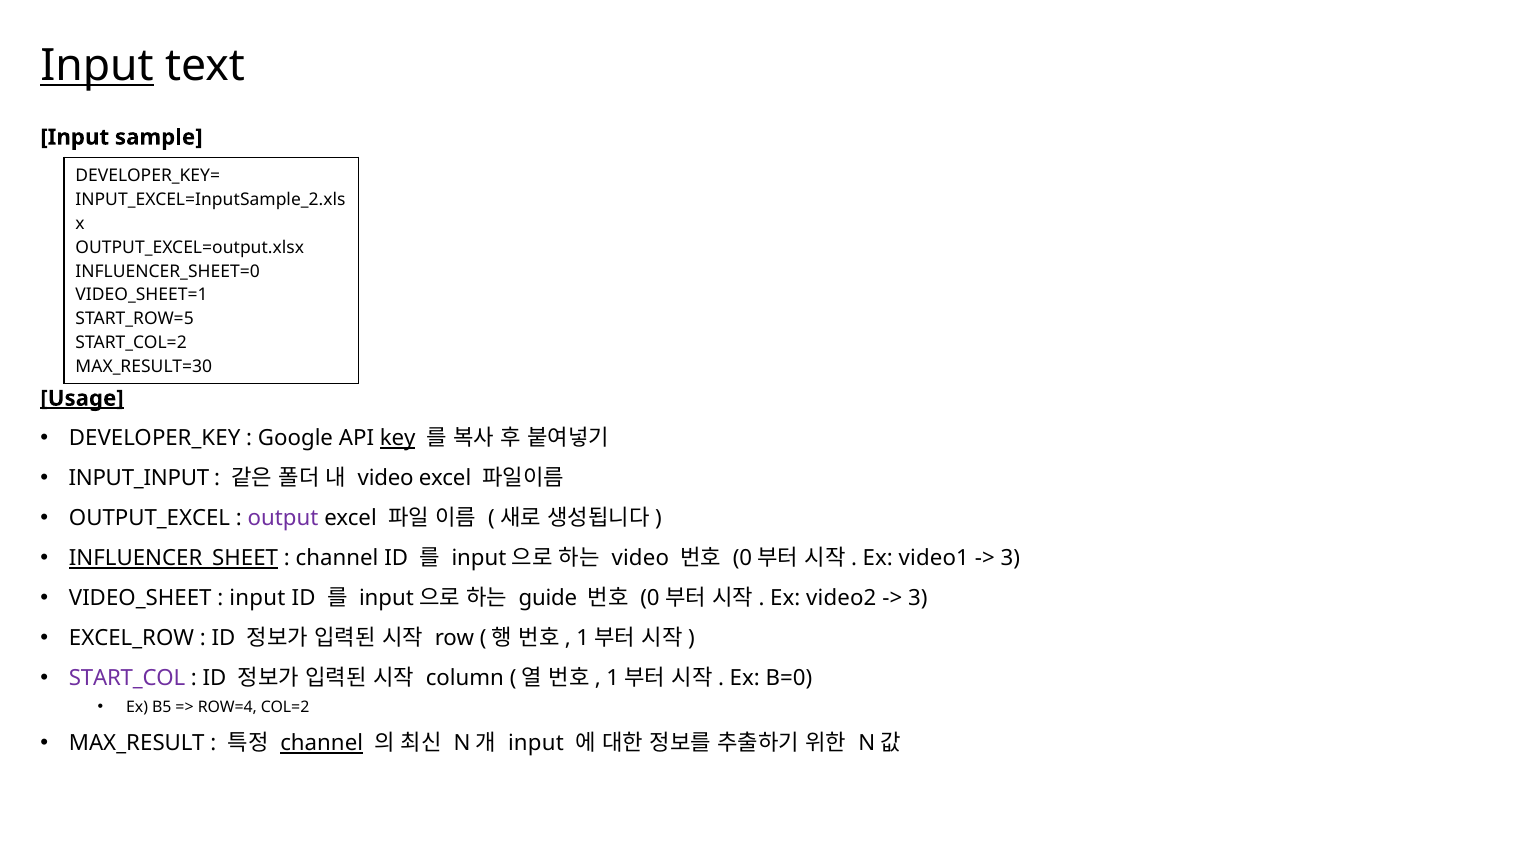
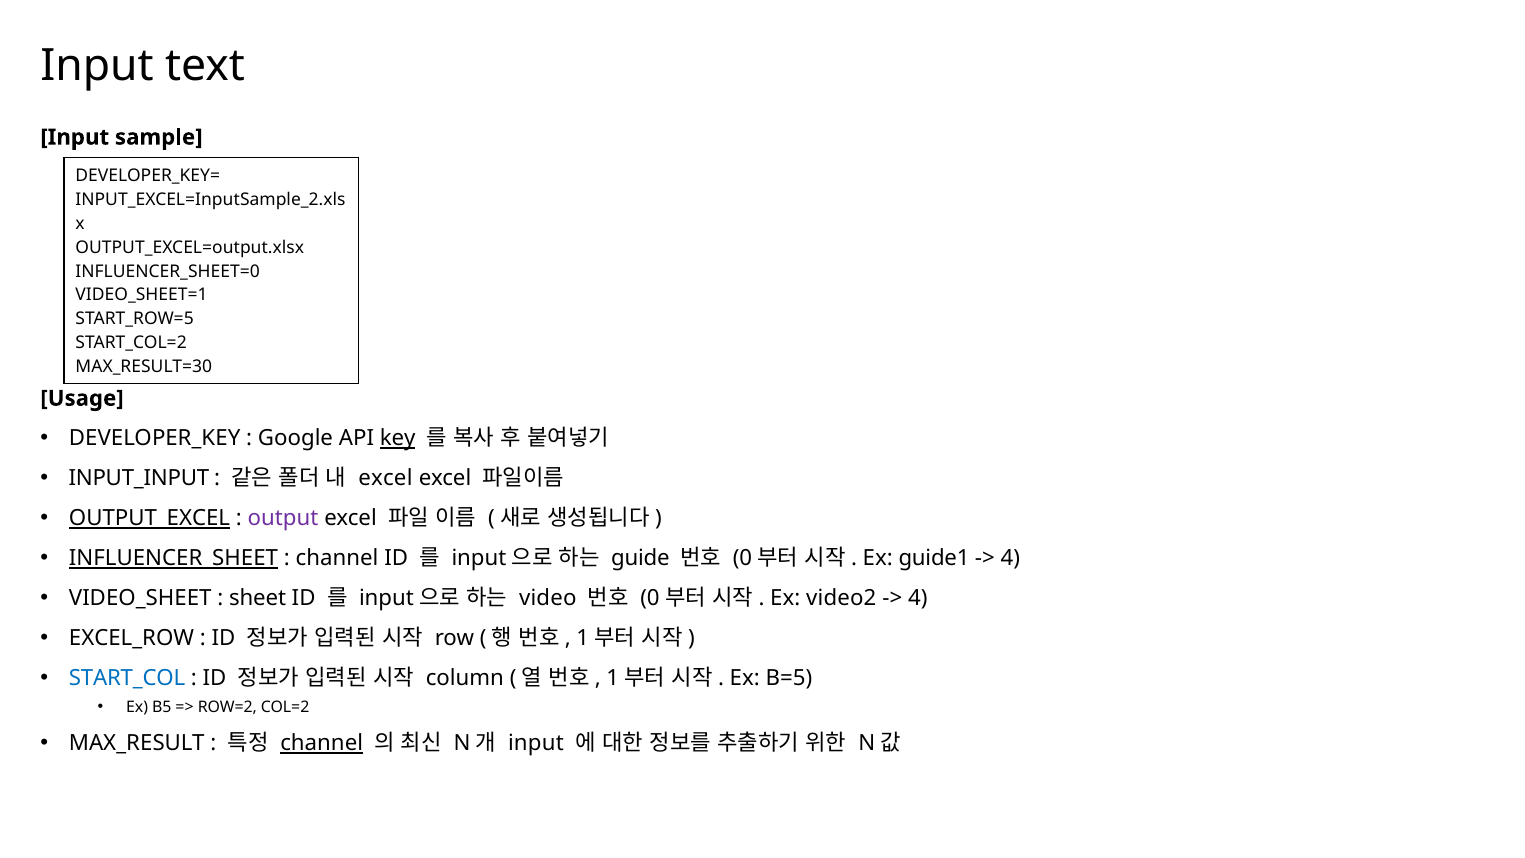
Input underline: present -> none (97, 66)
Usage underline: present -> none (82, 398)
video: video -> excel (385, 478)
OUTPUT_EXCEL underline: none -> present (150, 518)
video: video -> guide (640, 558)
video1: video1 -> guide1 (934, 558)
3: 3 -> 4 (1010, 558)
input: input -> sheet (258, 598)
guide: guide -> video (548, 598)
3: 3 -> 4 (918, 598)
START_COL colour: purple -> blue (127, 678)
B=0: B=0 -> B=5 (789, 678)
ROW=4: ROW=4 -> ROW=2 (227, 707)
